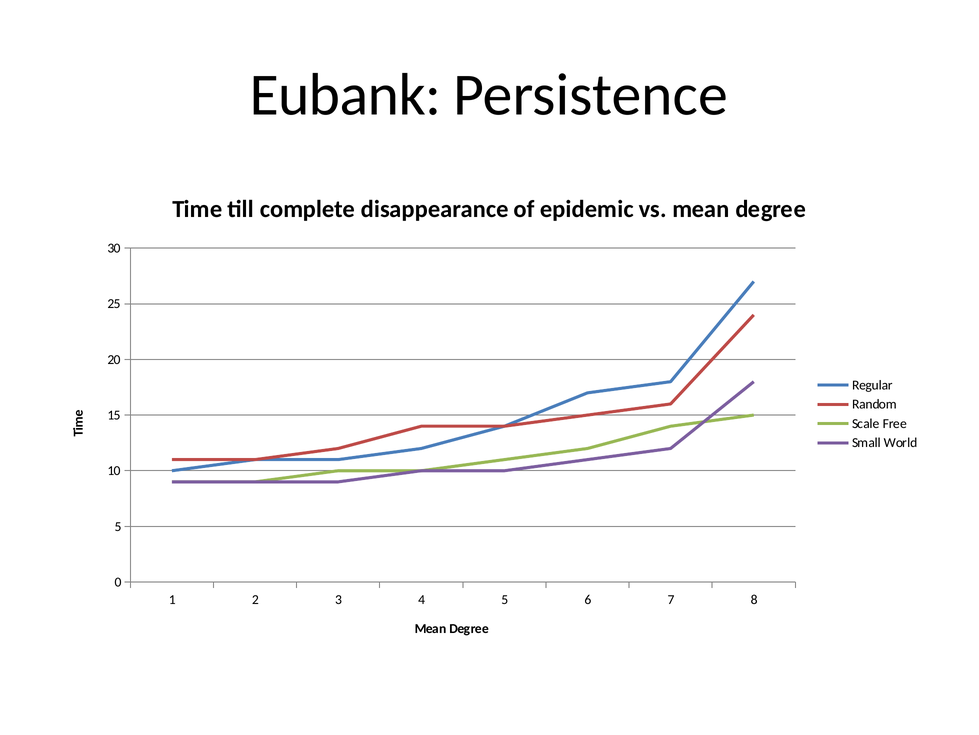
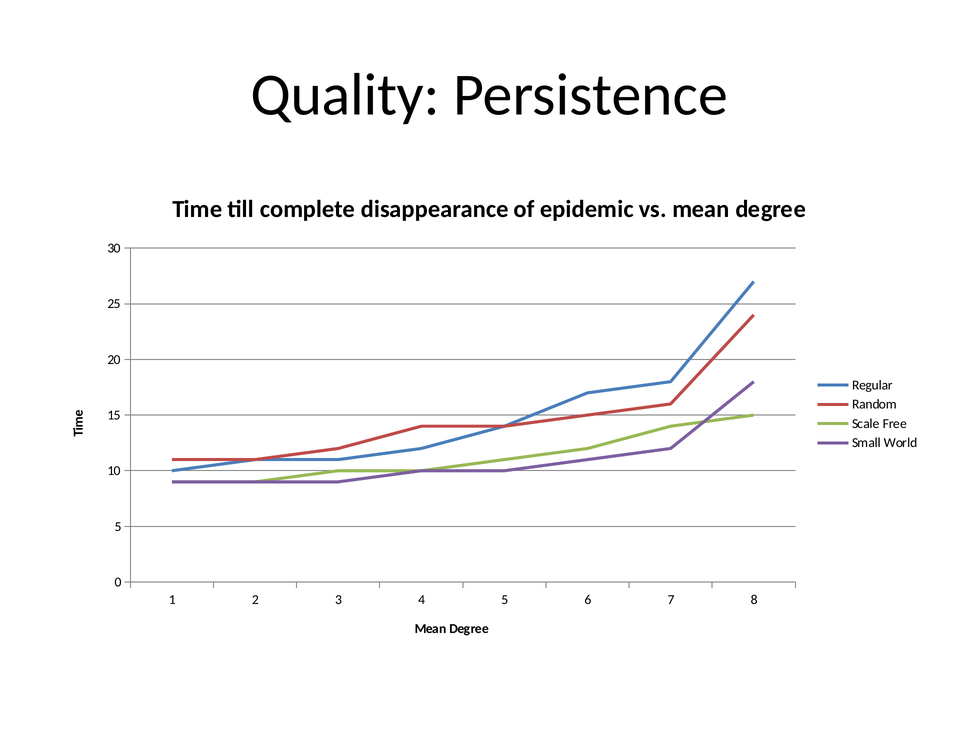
Eubank: Eubank -> Quality (345, 95)
